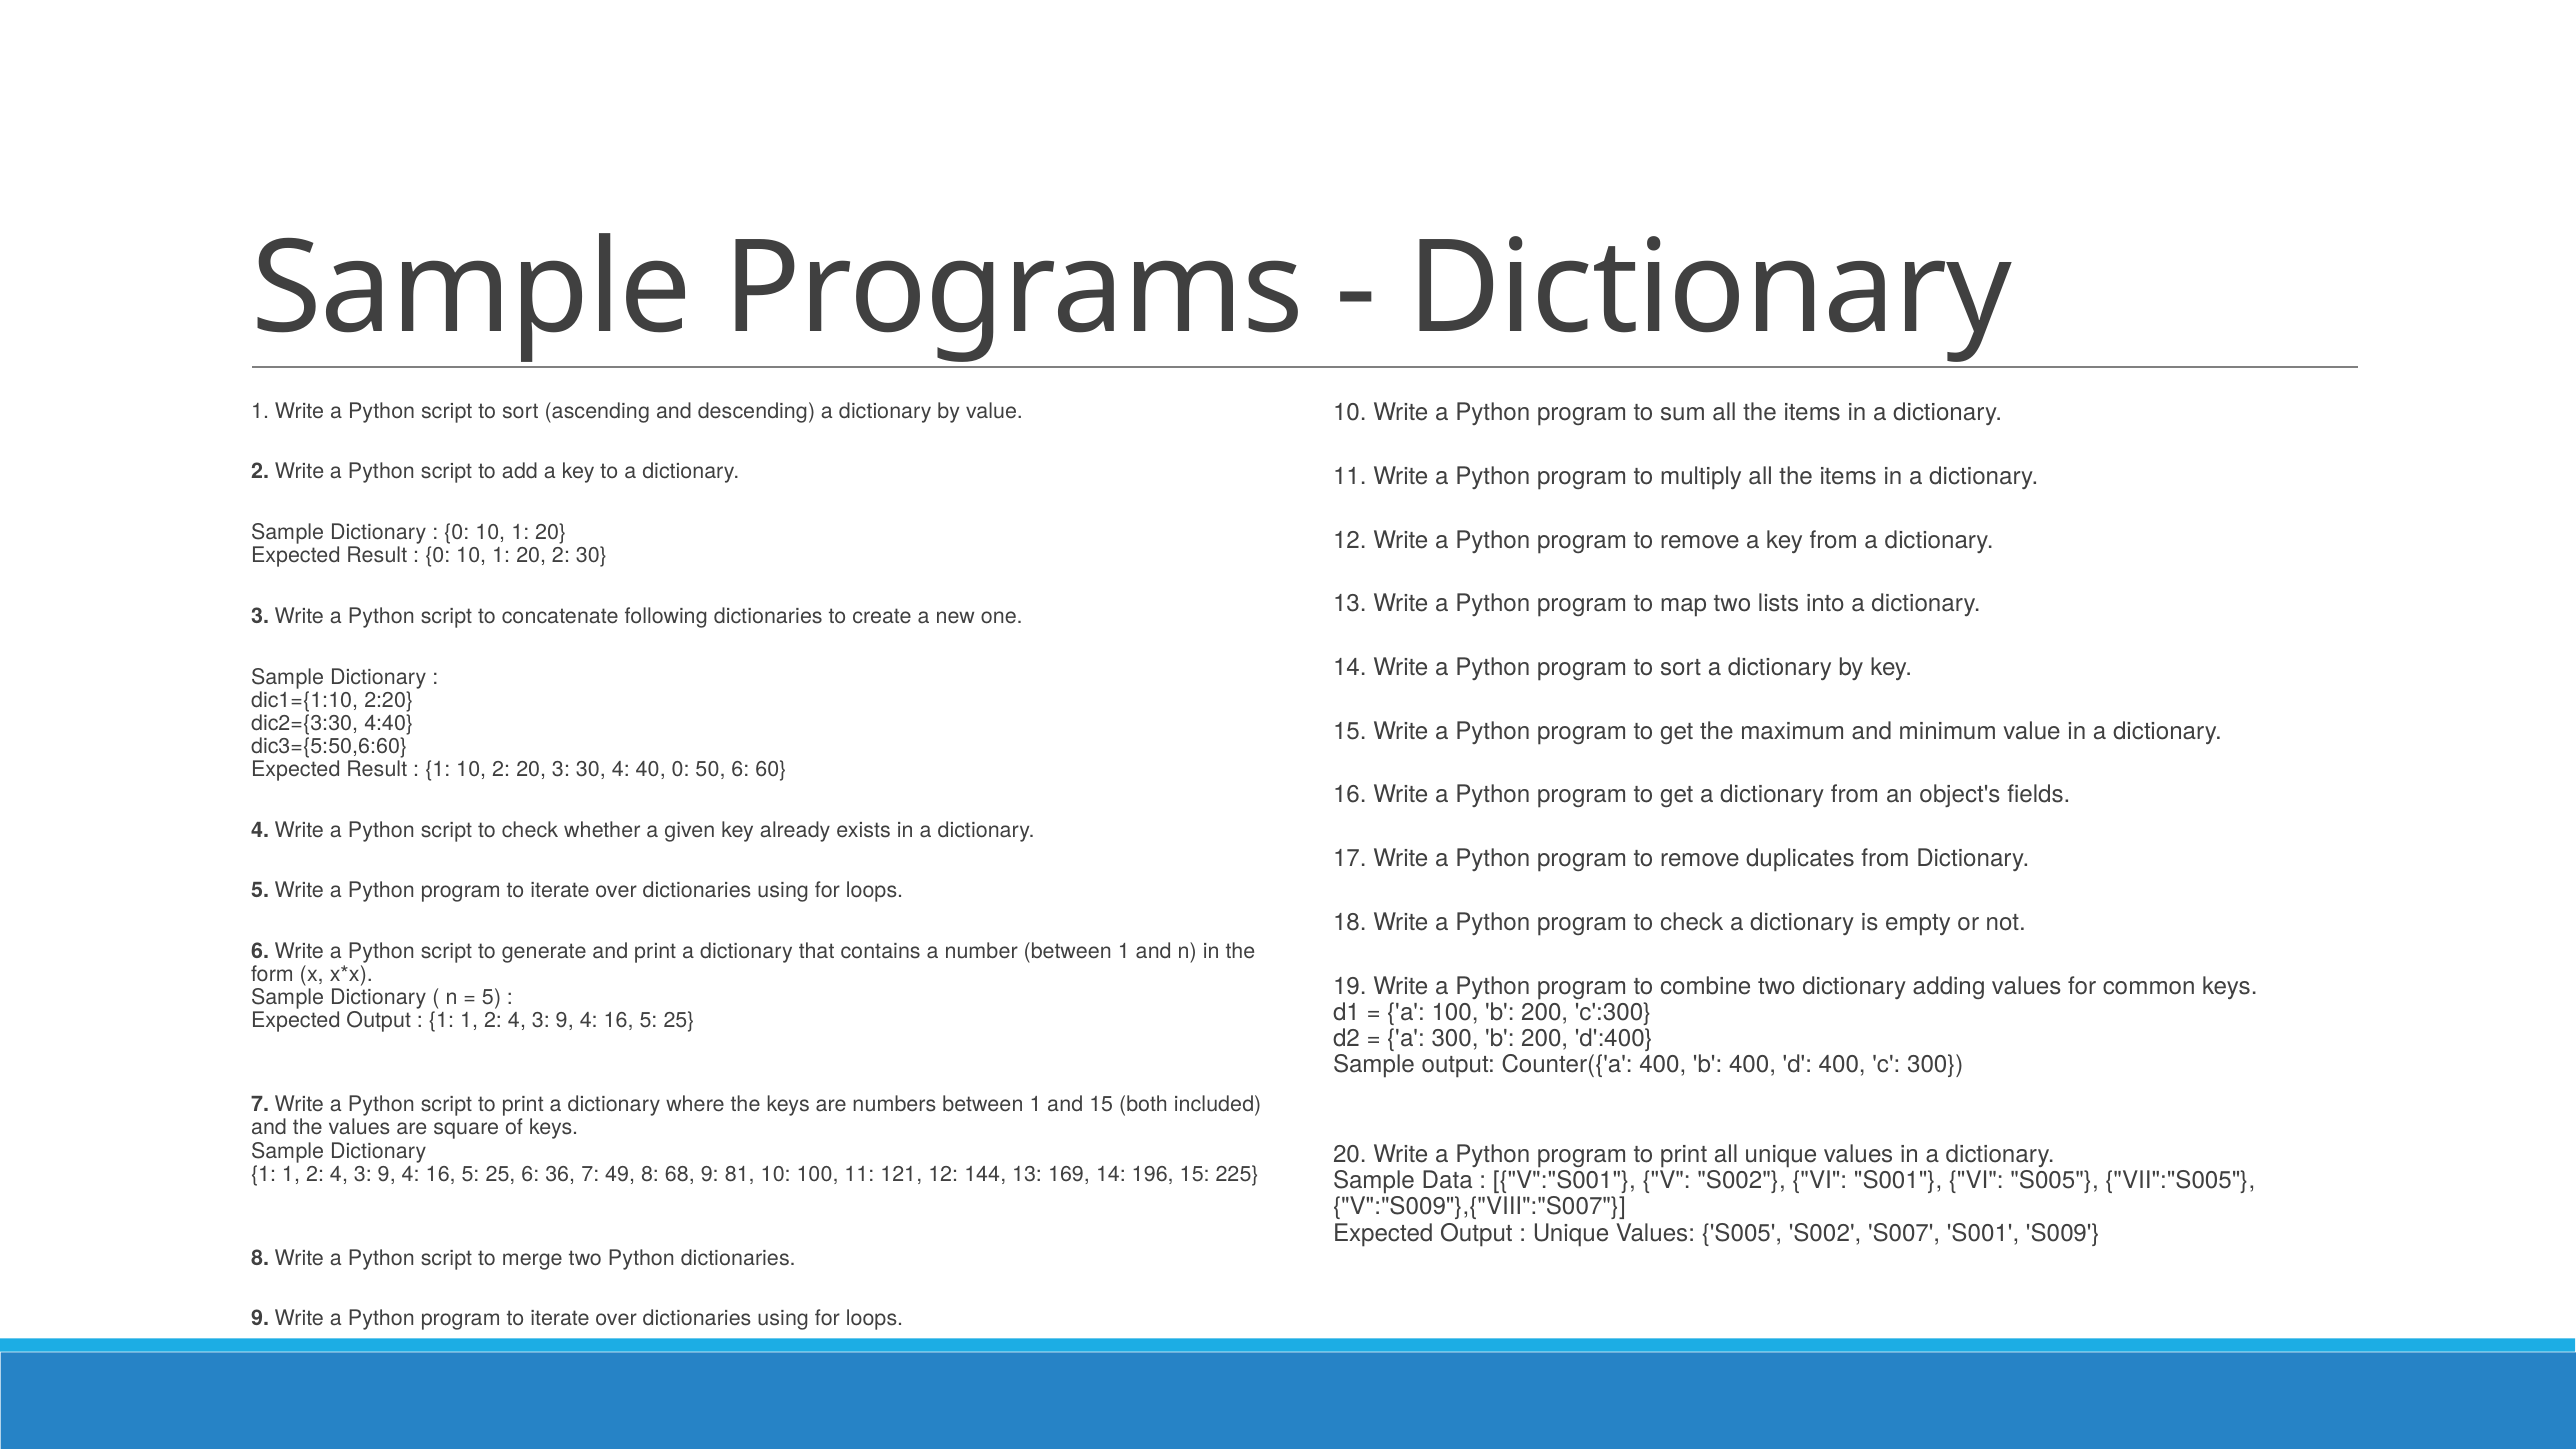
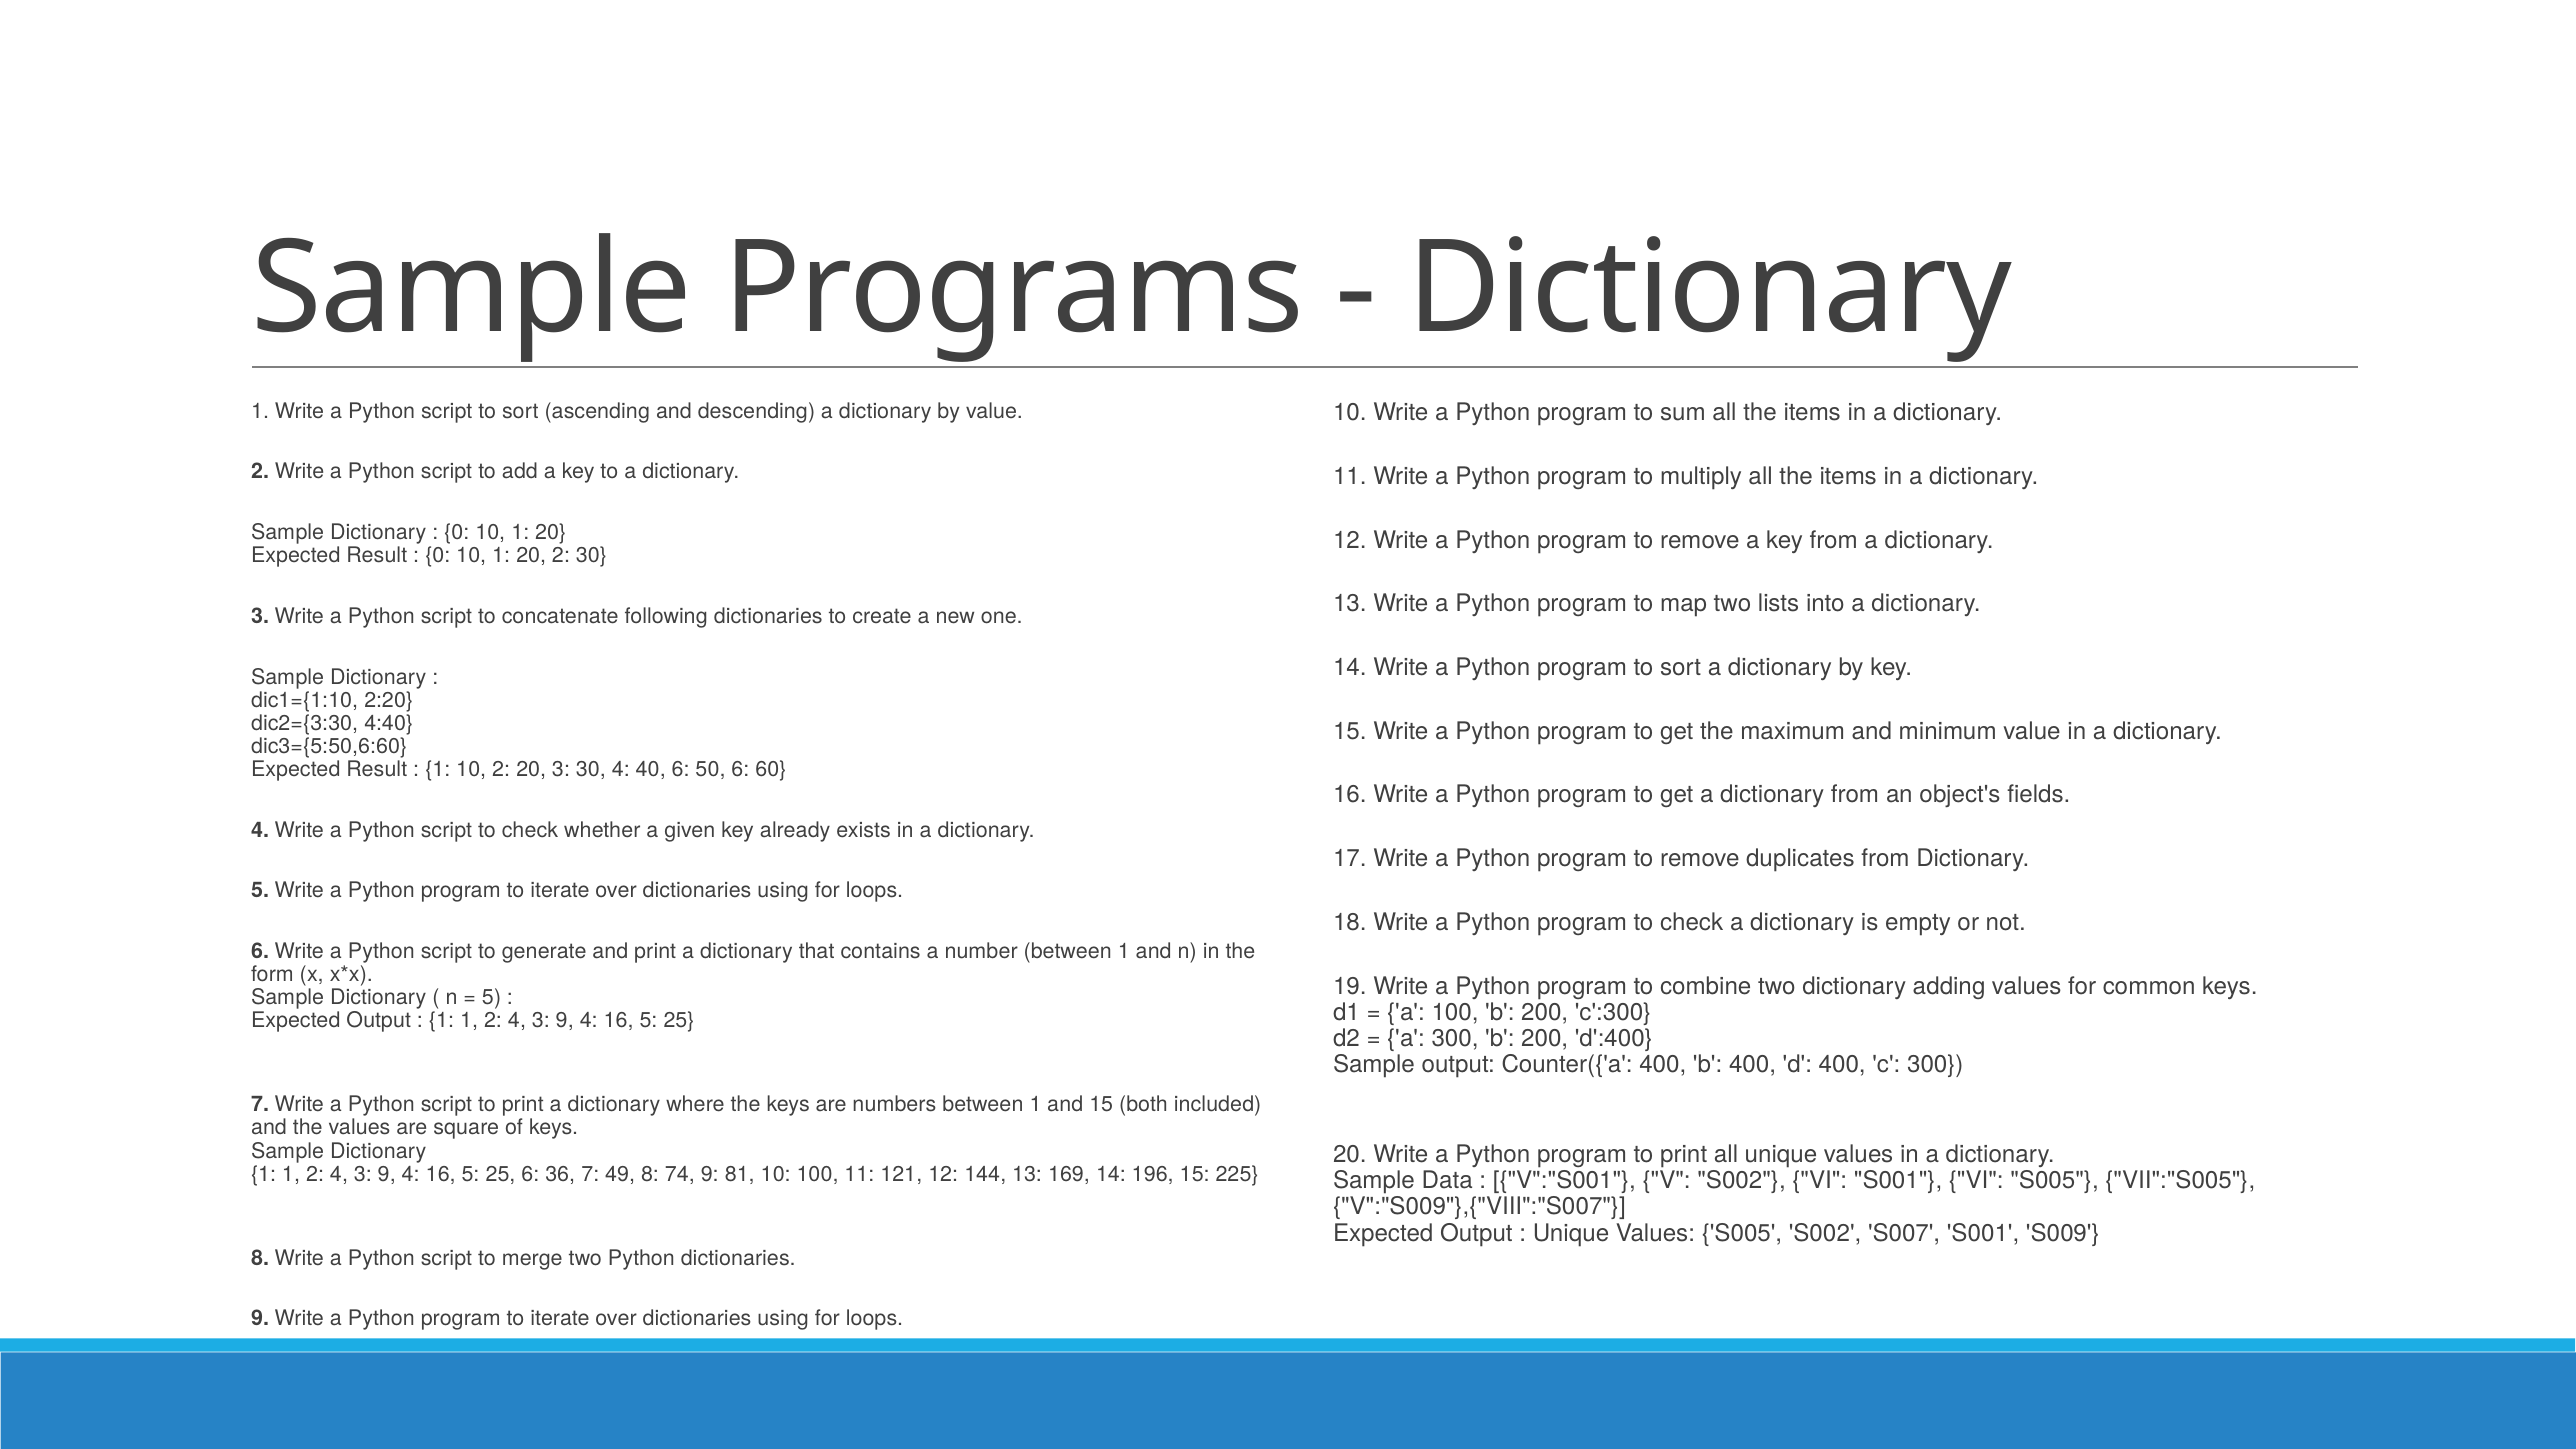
40 0: 0 -> 6 (681, 769)
68: 68 -> 74 (680, 1174)
